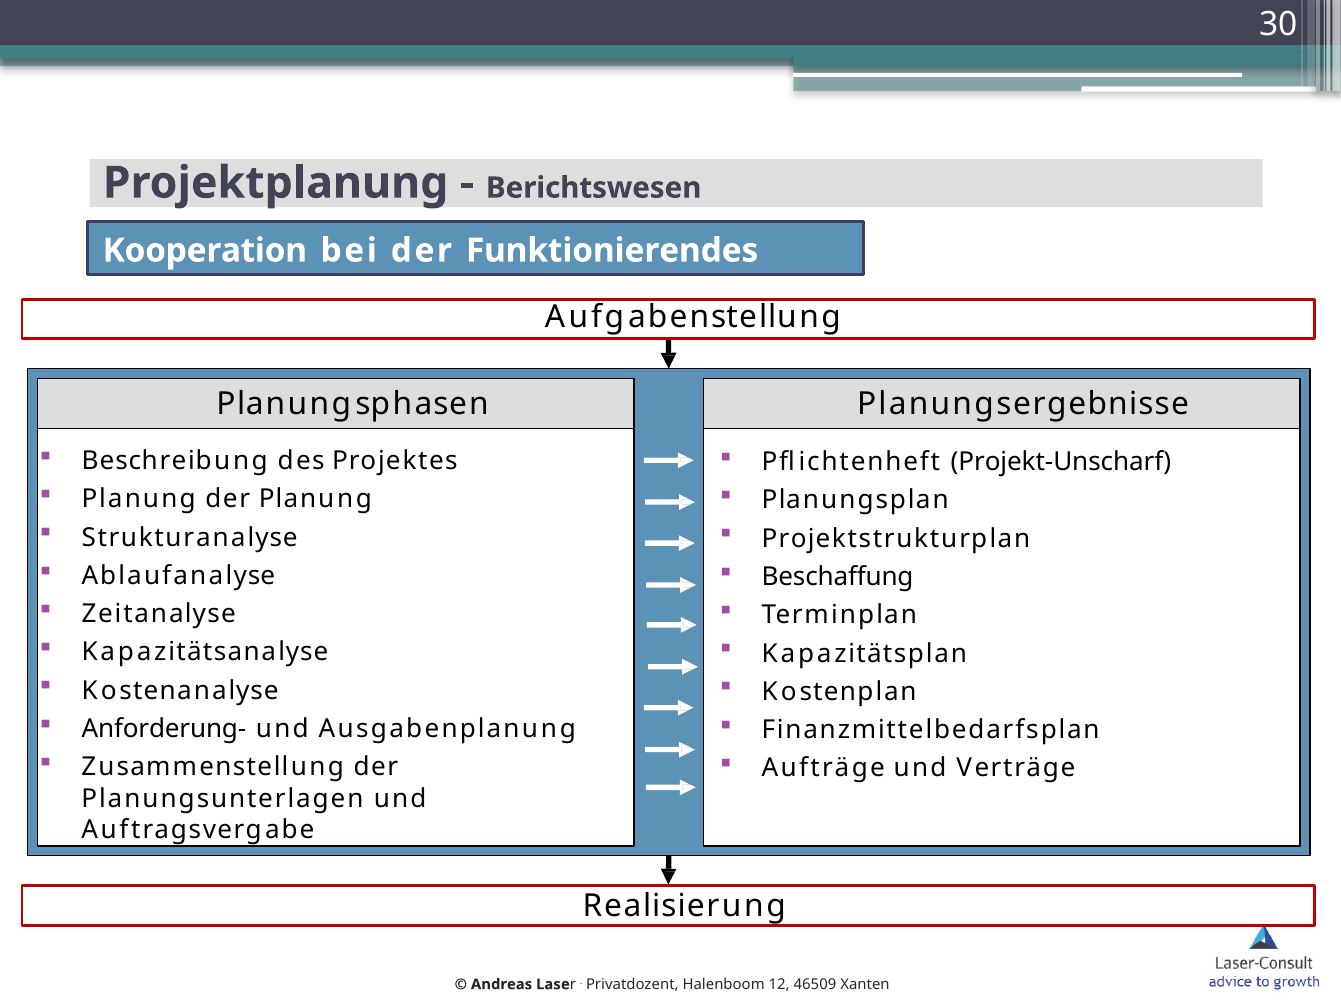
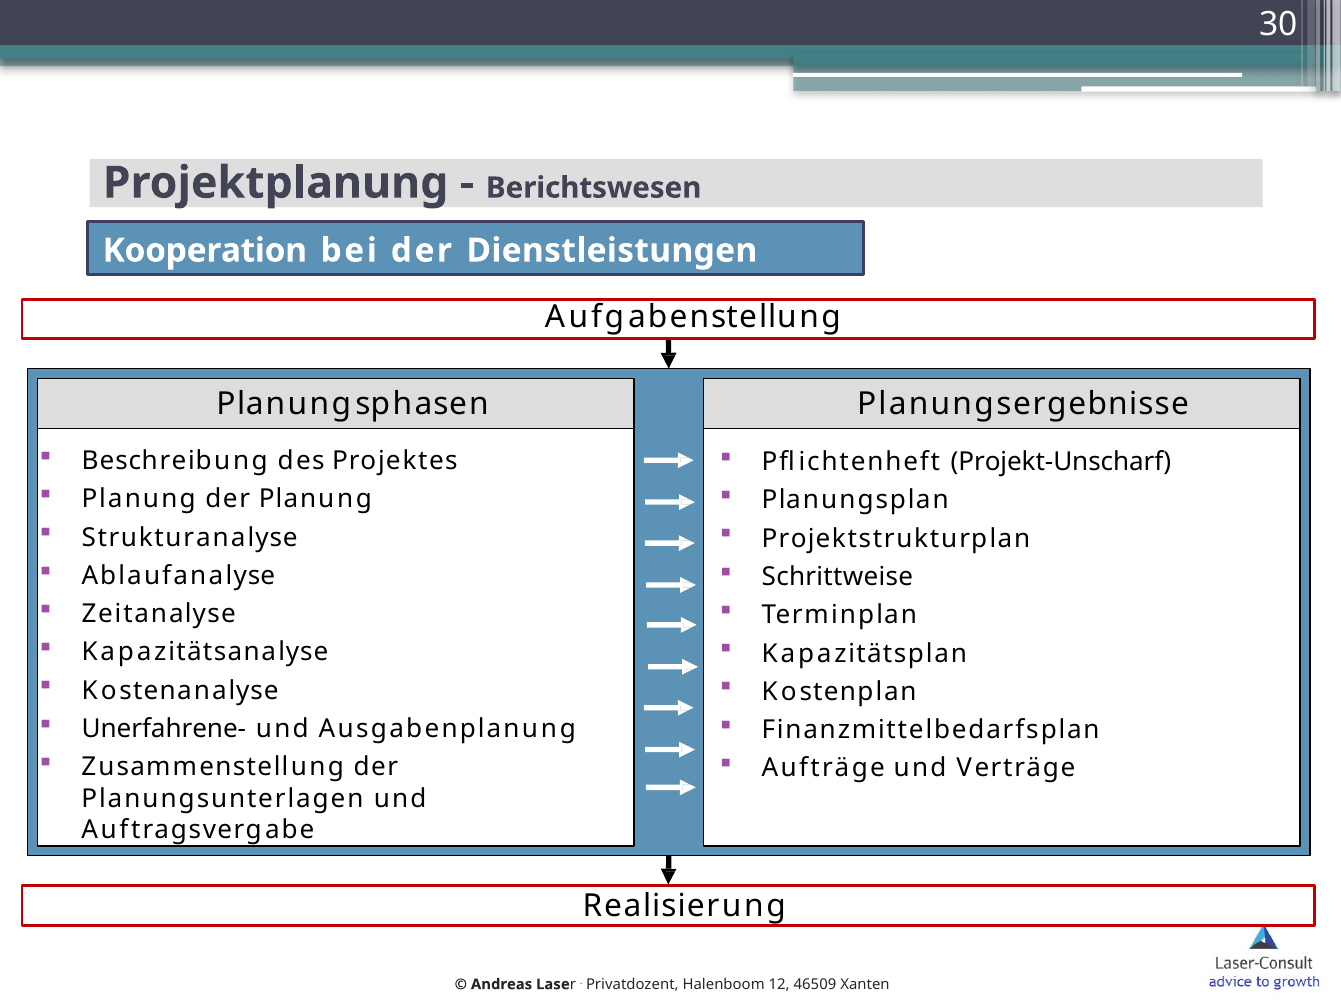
Funktionierendes: Funktionierendes -> Dienstleistungen (612, 250)
Beschaffung: Beschaffung -> Schrittweise (837, 577)
Anforderung-: Anforderung- -> Unerfahrene- (164, 729)
